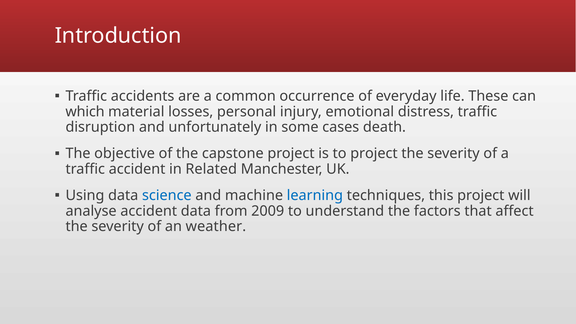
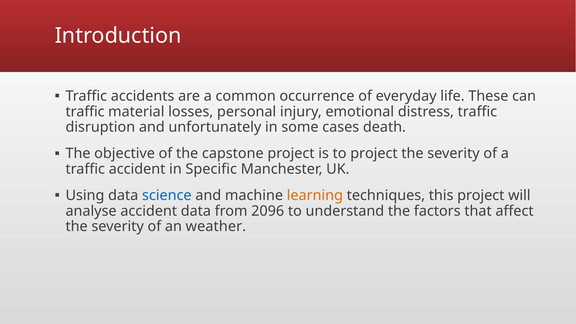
which: which -> traffic (85, 112)
Related: Related -> Specific (211, 169)
learning colour: blue -> orange (315, 195)
2009: 2009 -> 2096 (268, 211)
